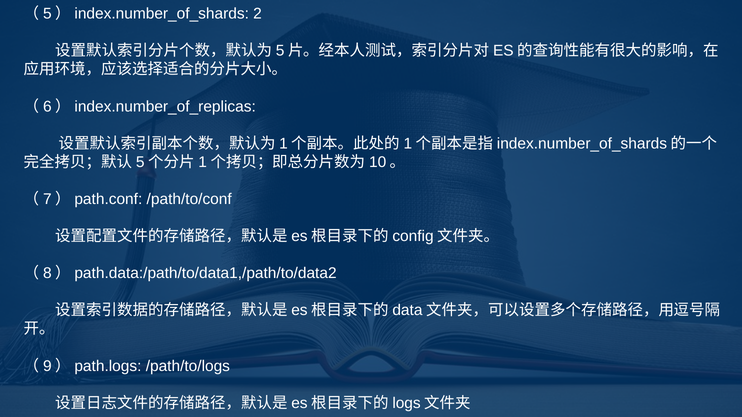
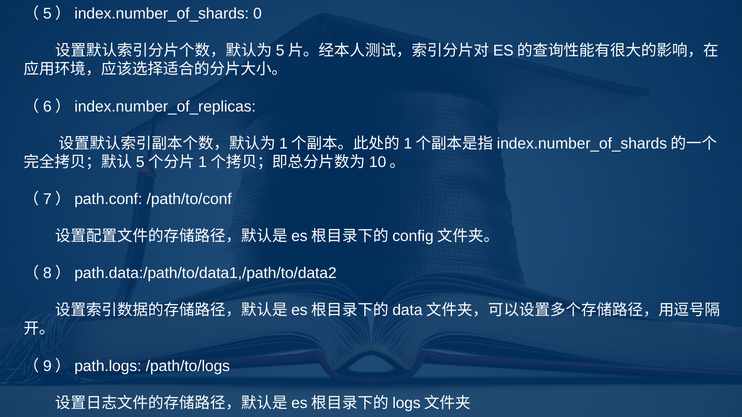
2: 2 -> 0 (257, 14)
